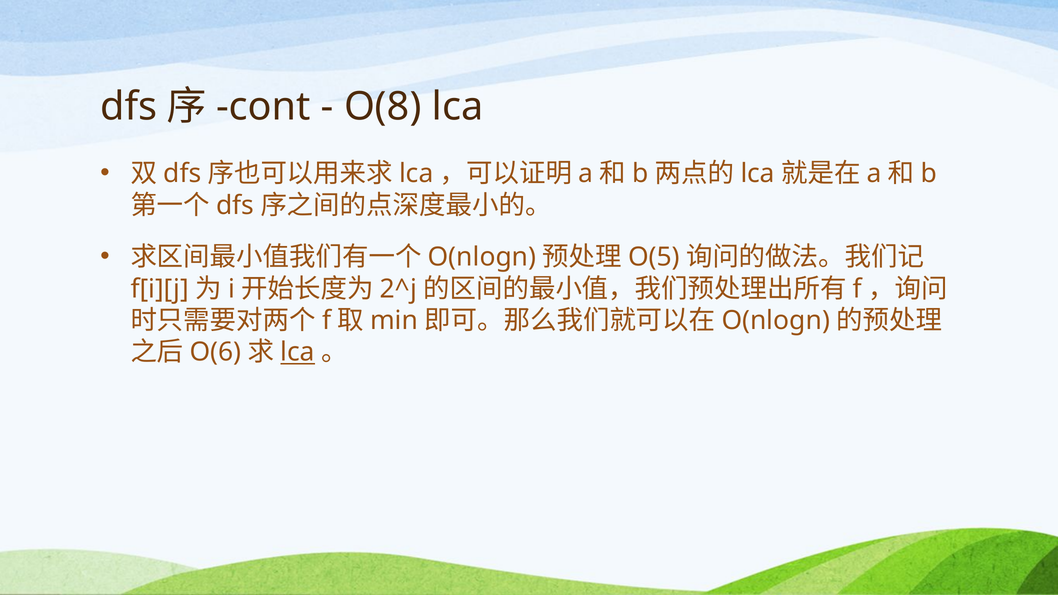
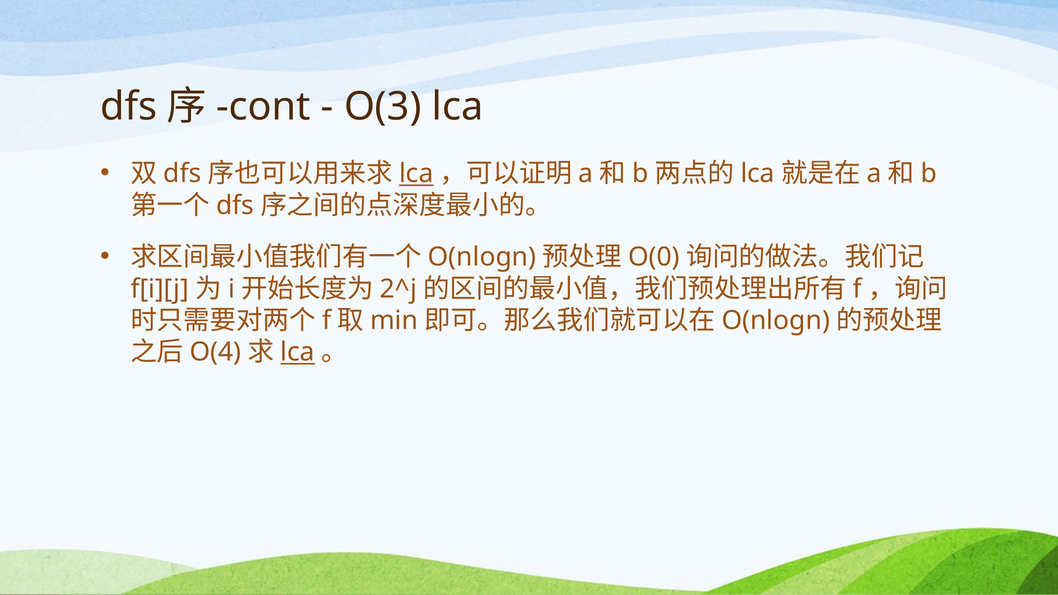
O(8: O(8 -> O(3 (383, 107)
lca underline: none -> present (416, 174)
O(5: O(5 -> O(0 (654, 257)
O(6: O(6 -> O(4 (216, 352)
